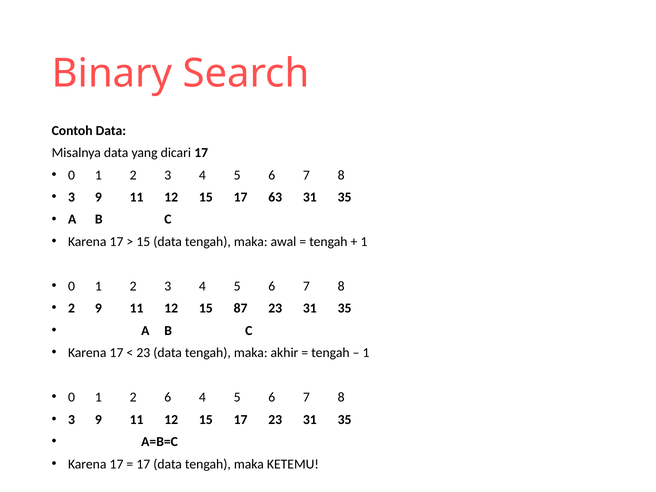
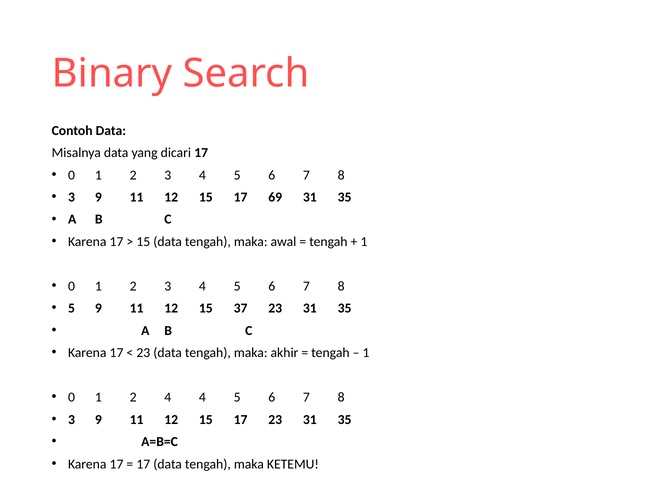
63: 63 -> 69 (275, 197)
2: 2 -> 5 (72, 308)
87: 87 -> 37 (241, 308)
2 6: 6 -> 4 (168, 397)
